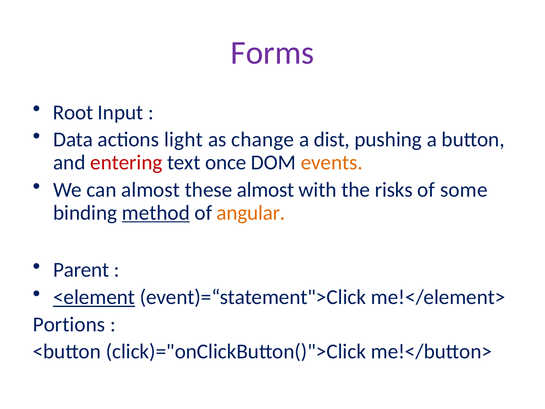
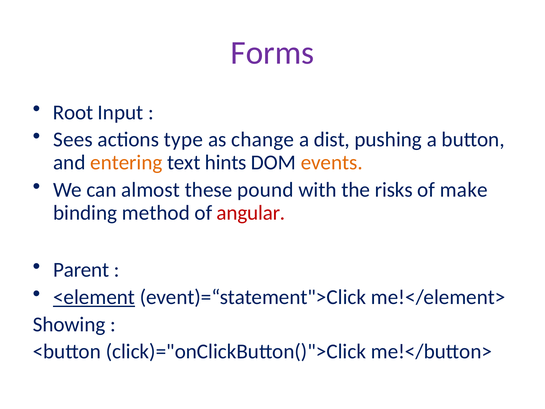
Data: Data -> Sees (73, 140)
light: light -> type (183, 140)
entering colour: red -> orange (126, 162)
once: once -> hints (226, 162)
these almost: almost -> pound (265, 190)
some: some -> make (464, 190)
method underline: present -> none (156, 213)
angular colour: orange -> red (251, 213)
Portions: Portions -> Showing (69, 324)
